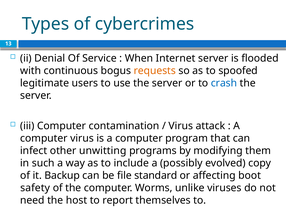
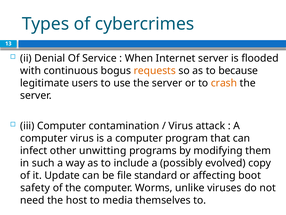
spoofed: spoofed -> because (238, 70)
crash colour: blue -> orange (224, 83)
Backup: Backup -> Update (62, 175)
report: report -> media (118, 200)
